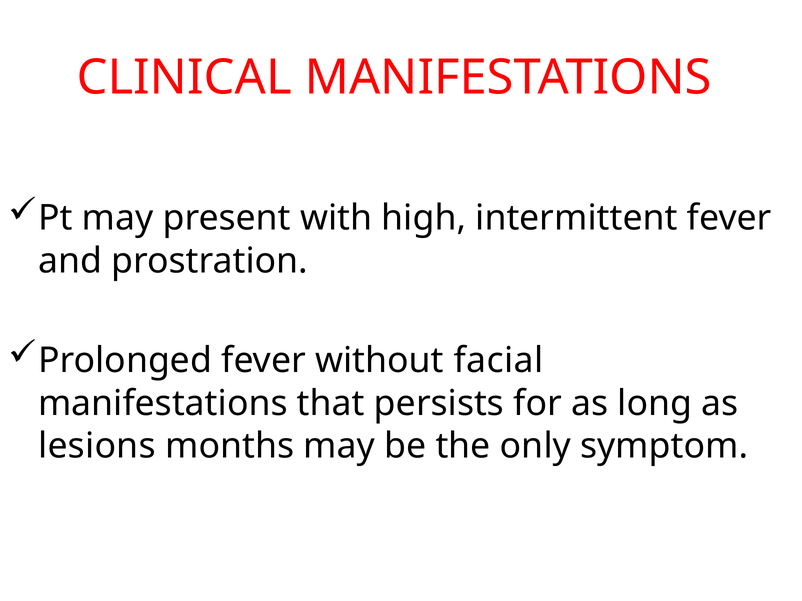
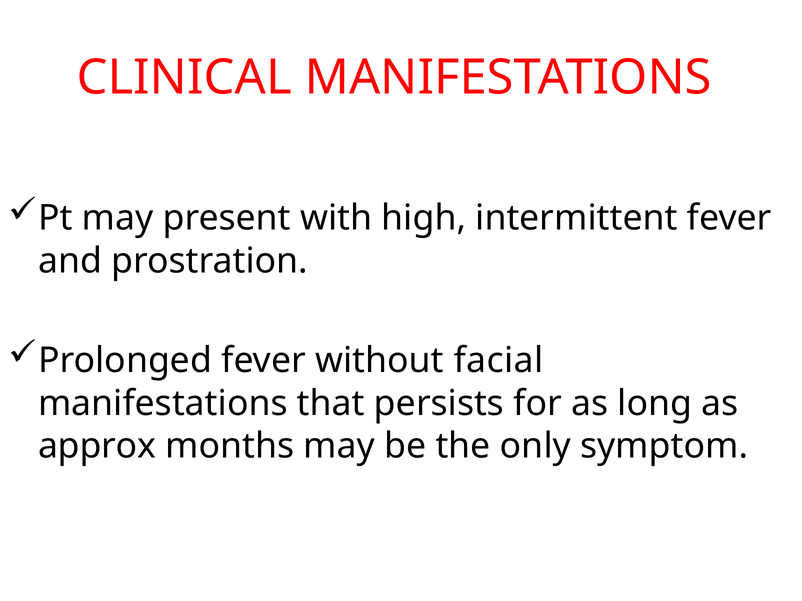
lesions: lesions -> approx (97, 447)
